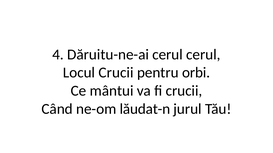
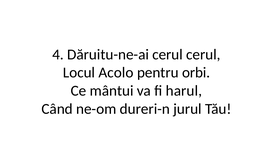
Locul Crucii: Crucii -> Acolo (116, 73)
fi crucii: crucii -> harul (184, 91)
lăudat-n: lăudat-n -> dureri-n (145, 109)
